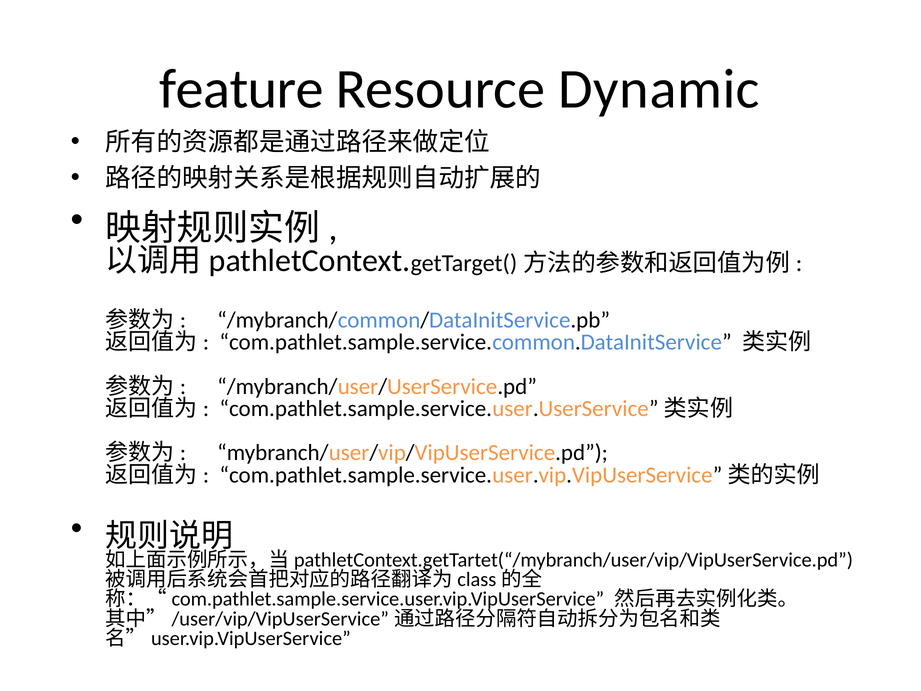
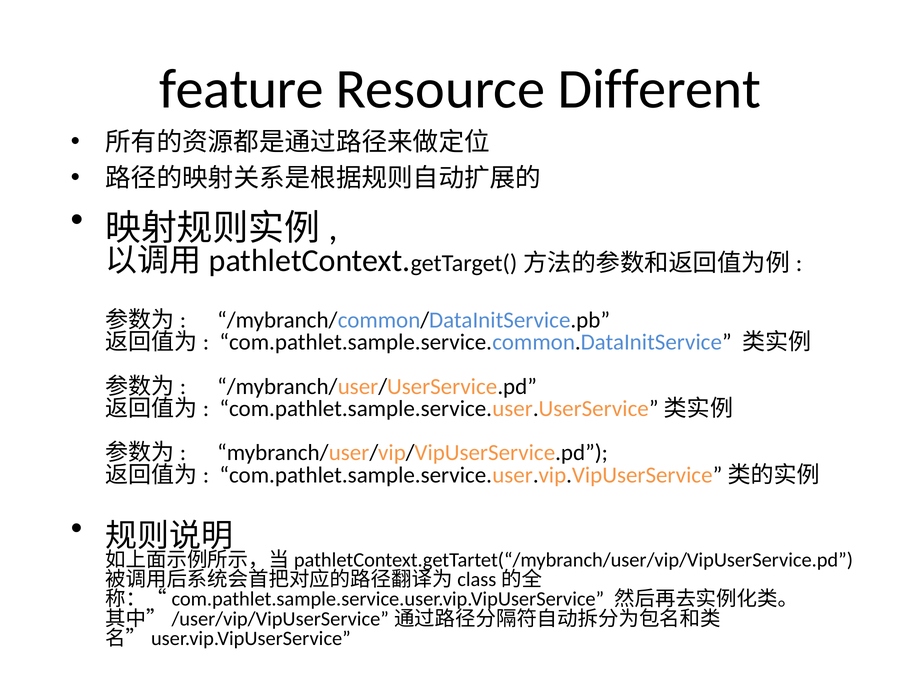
Dynamic: Dynamic -> Different (659, 89)
